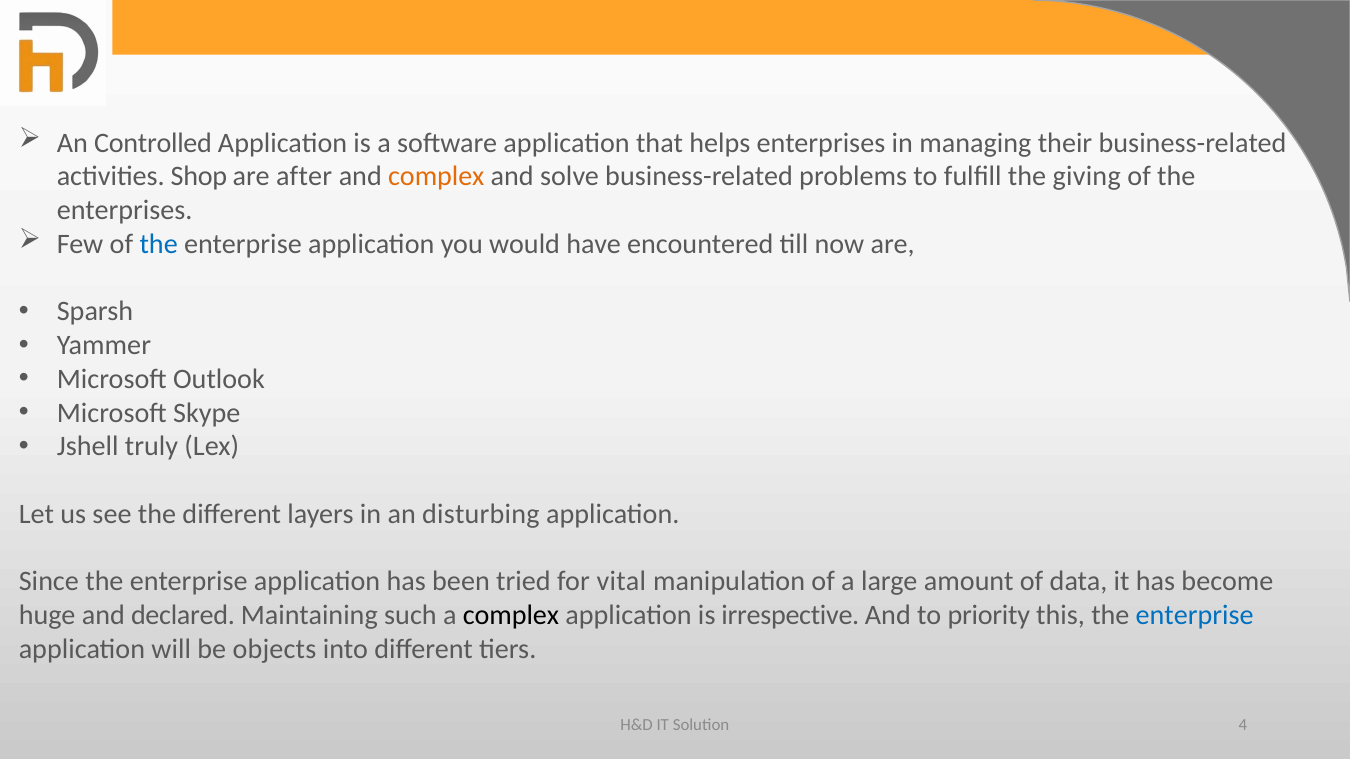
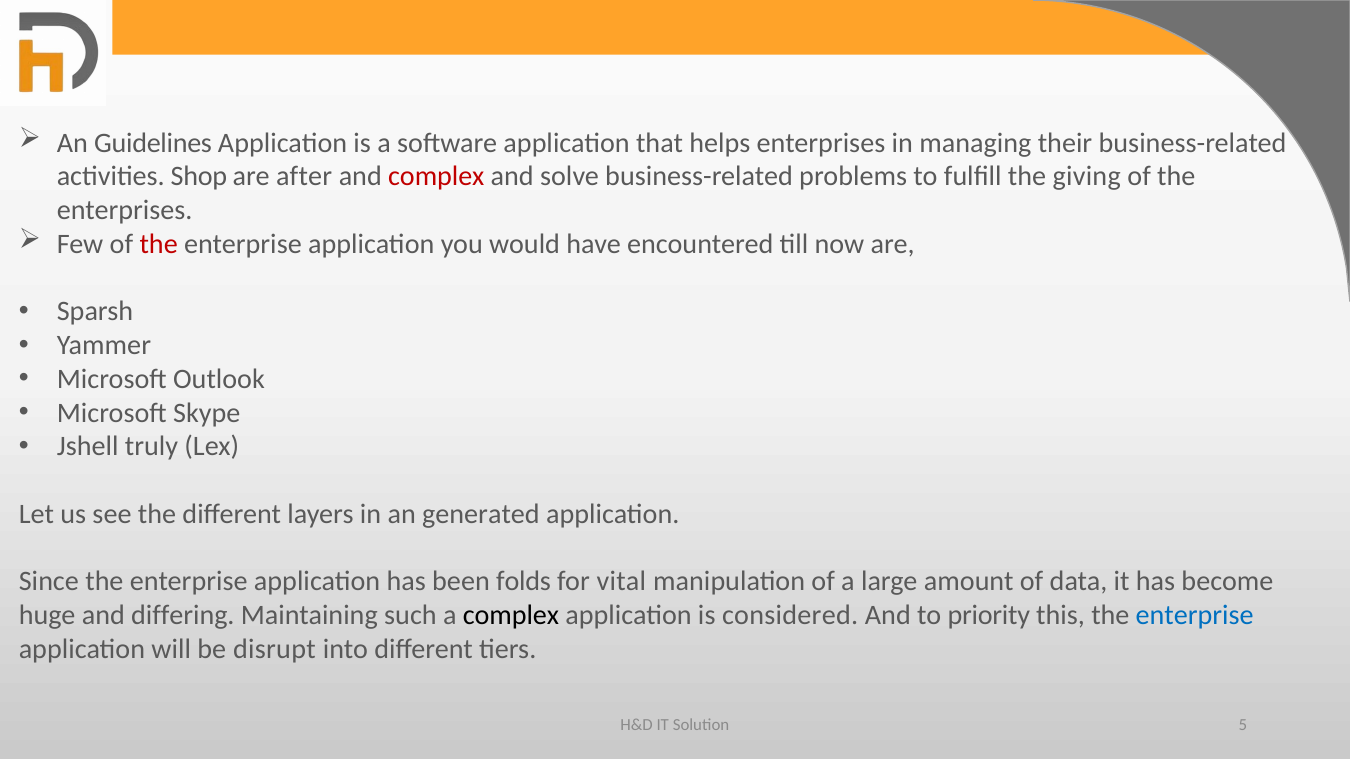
Controlled: Controlled -> Guidelines (153, 143)
complex colour: orange -> red (436, 177)
the colour: blue -> red (159, 244)
disturbing: disturbing -> generated (481, 514)
tried: tried -> folds (524, 582)
declared: declared -> differing (183, 616)
irrespective: irrespective -> considered (790, 616)
objects: objects -> disrupt (274, 649)
4: 4 -> 5 (1243, 725)
